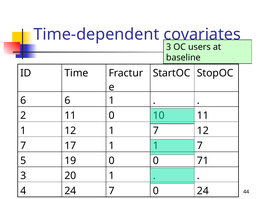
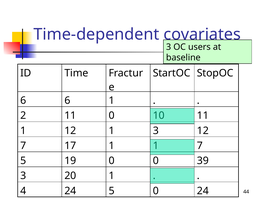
12 1 7: 7 -> 3 (156, 130)
71: 71 -> 39 (203, 161)
24 7: 7 -> 5 (112, 191)
